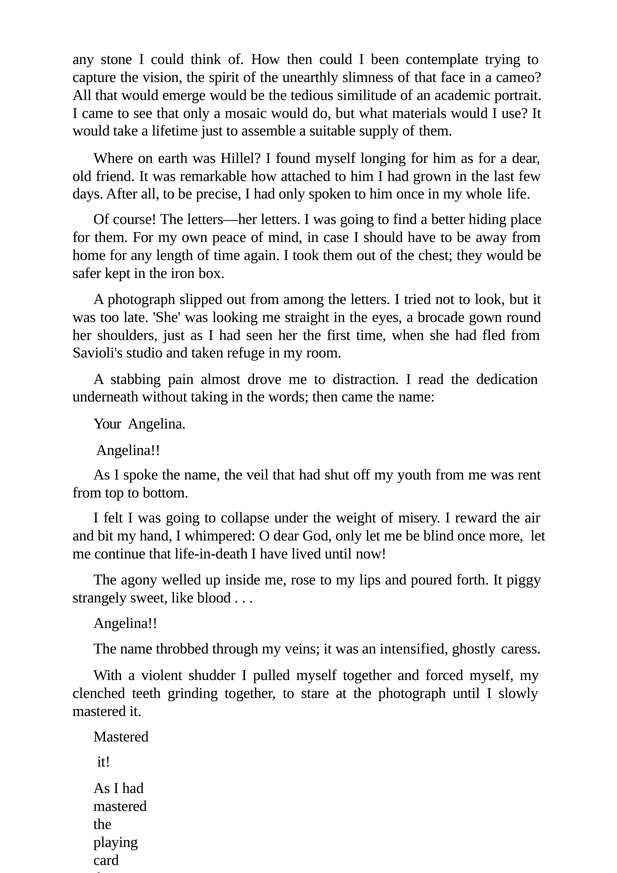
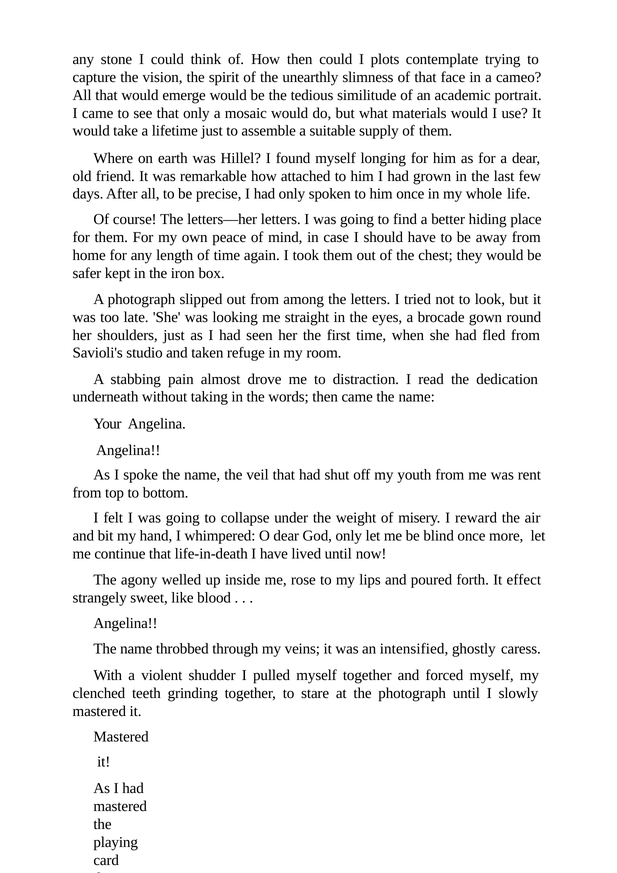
been: been -> plots (385, 59)
piggy: piggy -> effect (524, 580)
